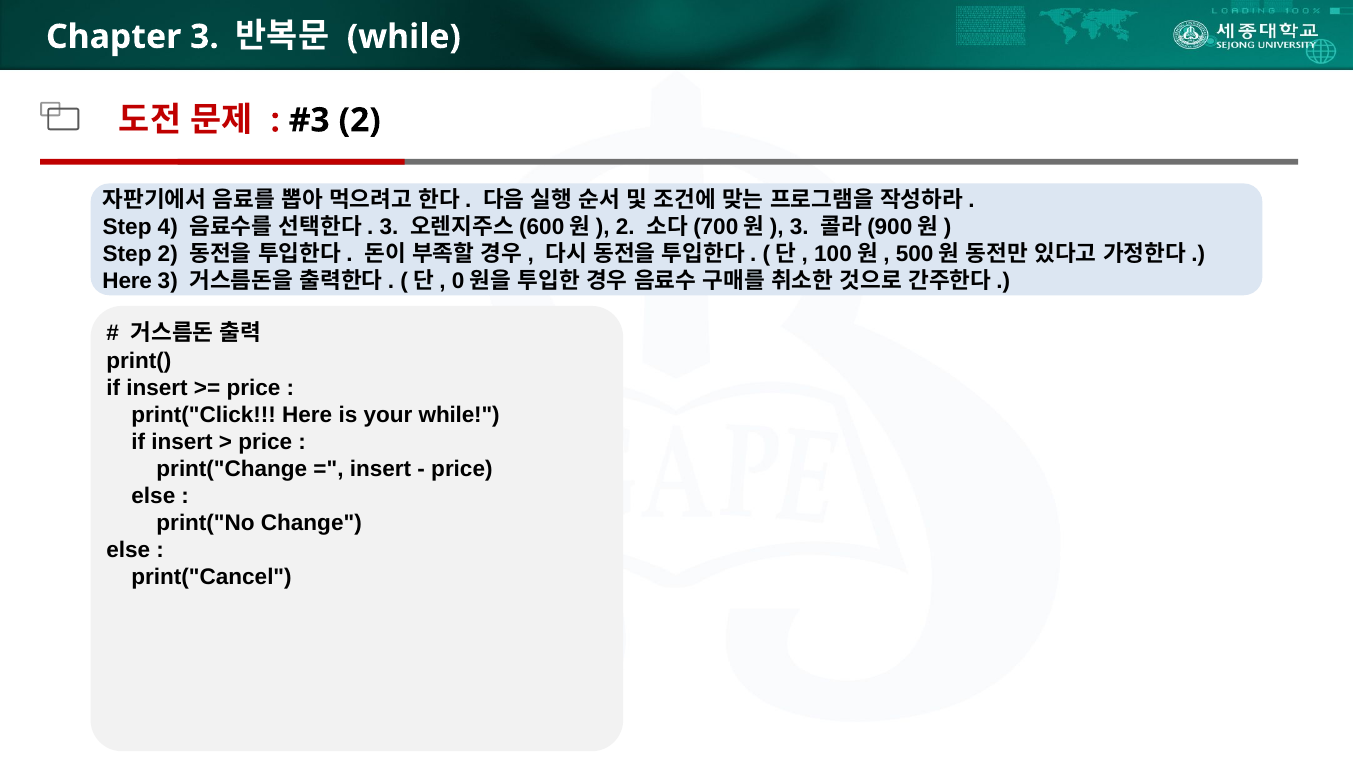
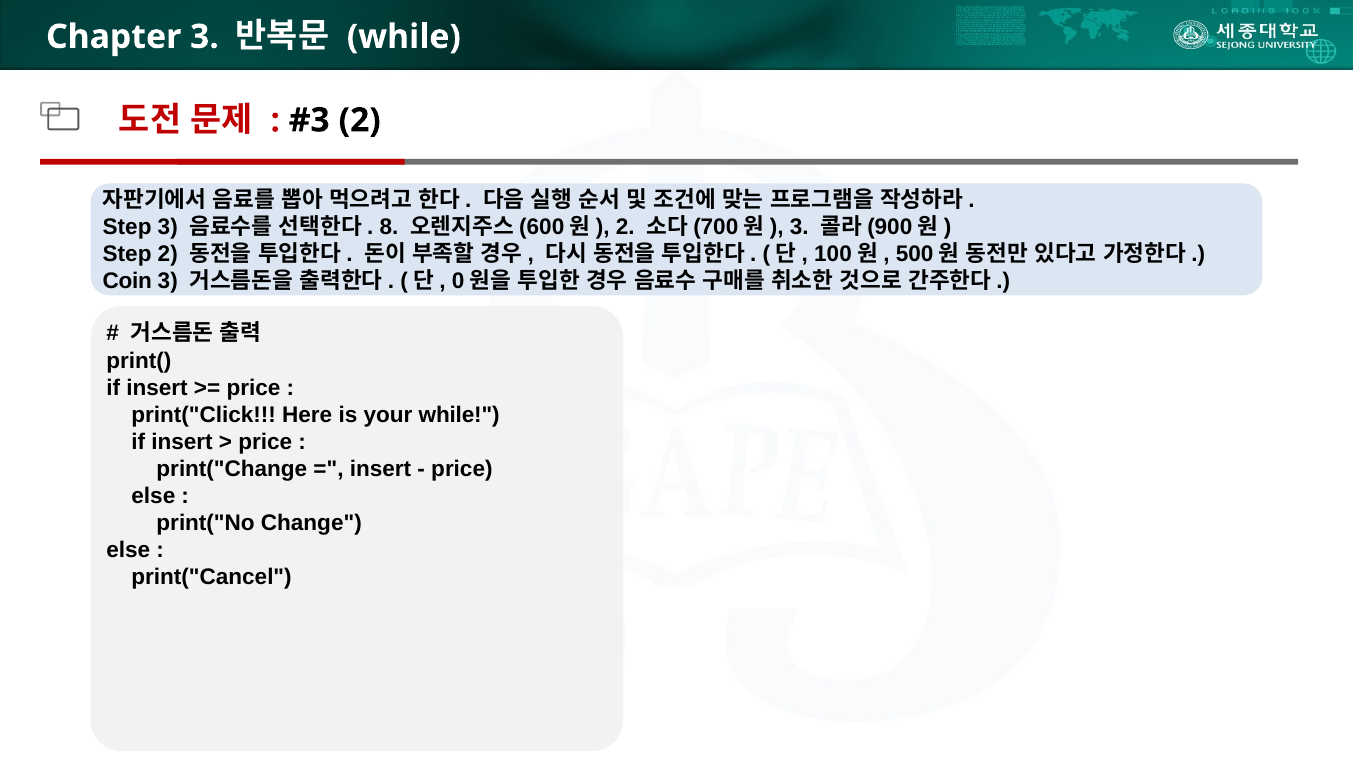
Step 4: 4 -> 3 (168, 227)
3: 3 -> 8 (389, 227)
Here: Here -> Coin (127, 282)
